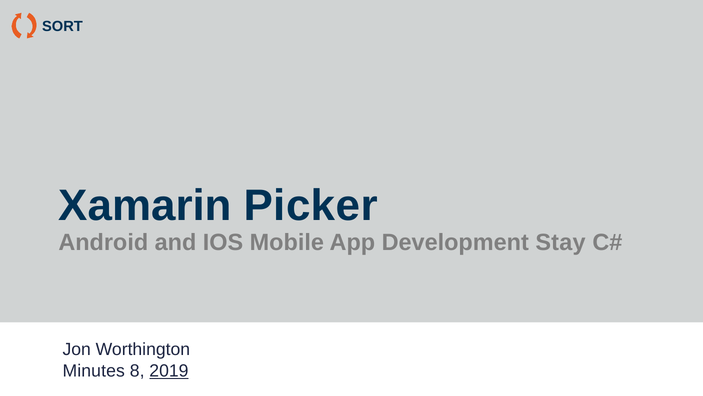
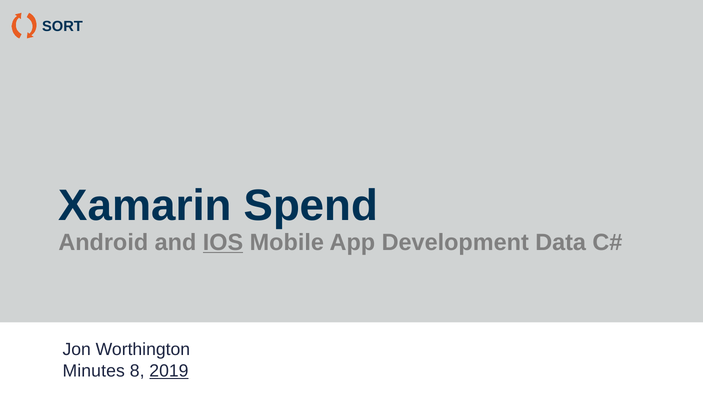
Picker: Picker -> Spend (311, 206)
IOS underline: none -> present (223, 242)
Stay: Stay -> Data (561, 242)
